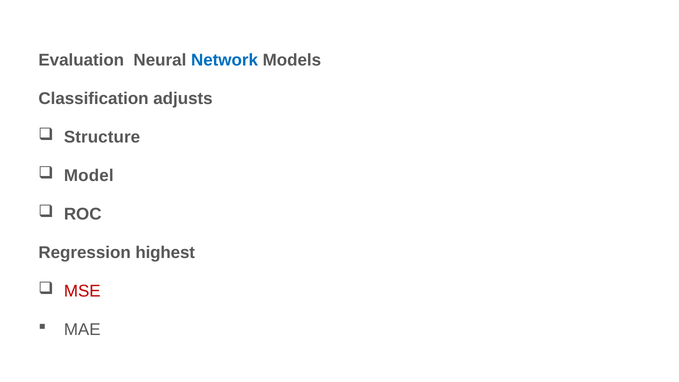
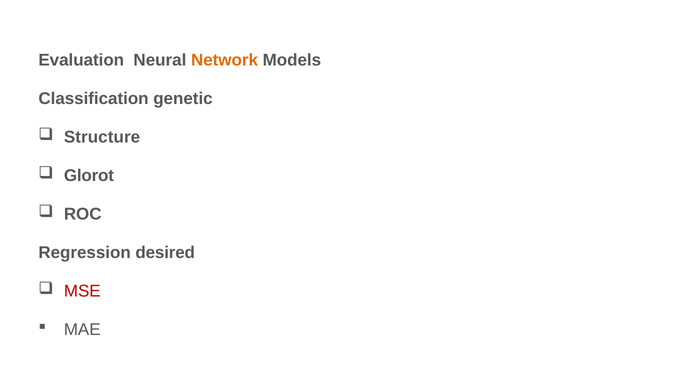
Network colour: blue -> orange (224, 60)
adjusts: adjusts -> genetic (183, 99)
Model: Model -> Glorot (89, 176)
highest: highest -> desired (165, 253)
